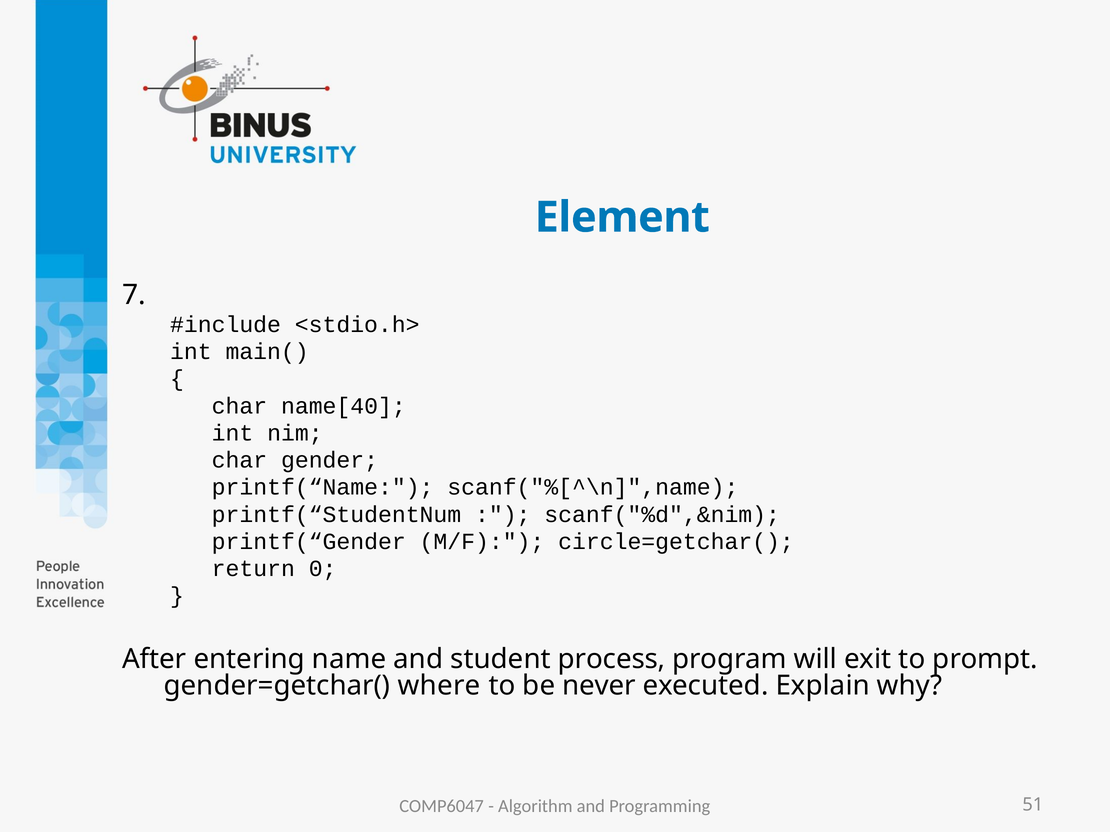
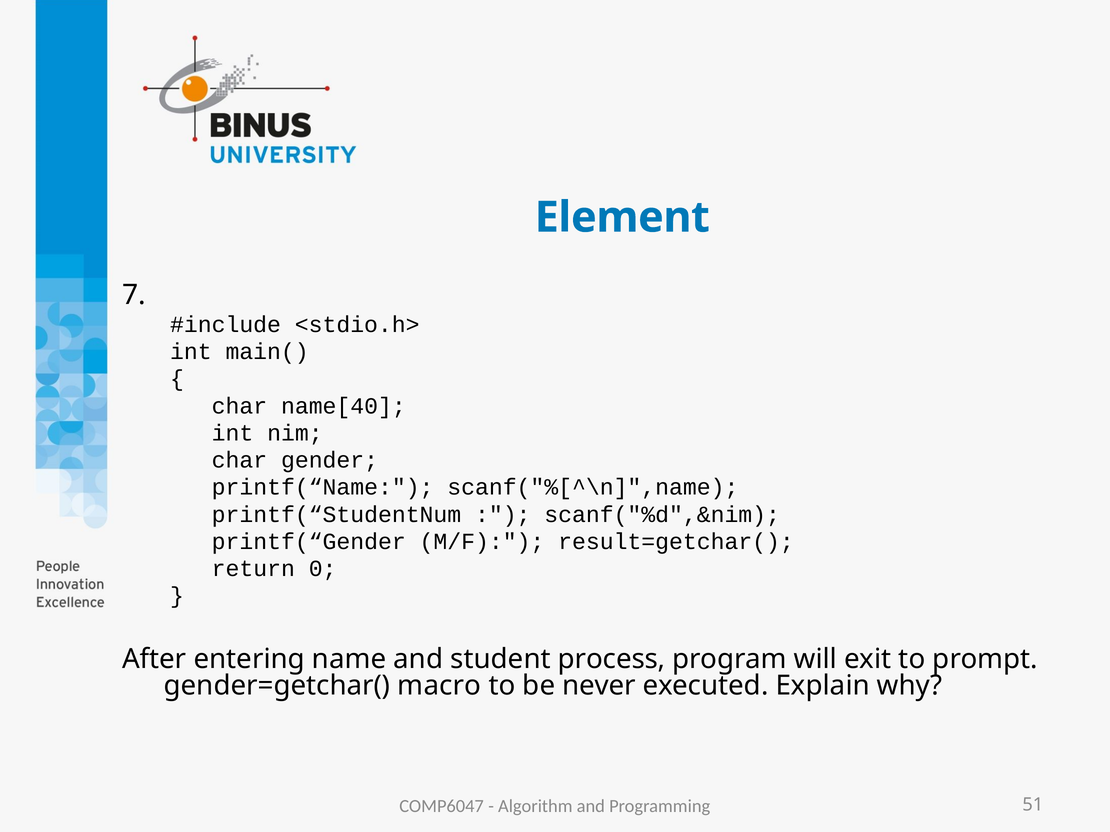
circle=getchar(: circle=getchar( -> result=getchar( (676, 542)
where: where -> macro (439, 686)
